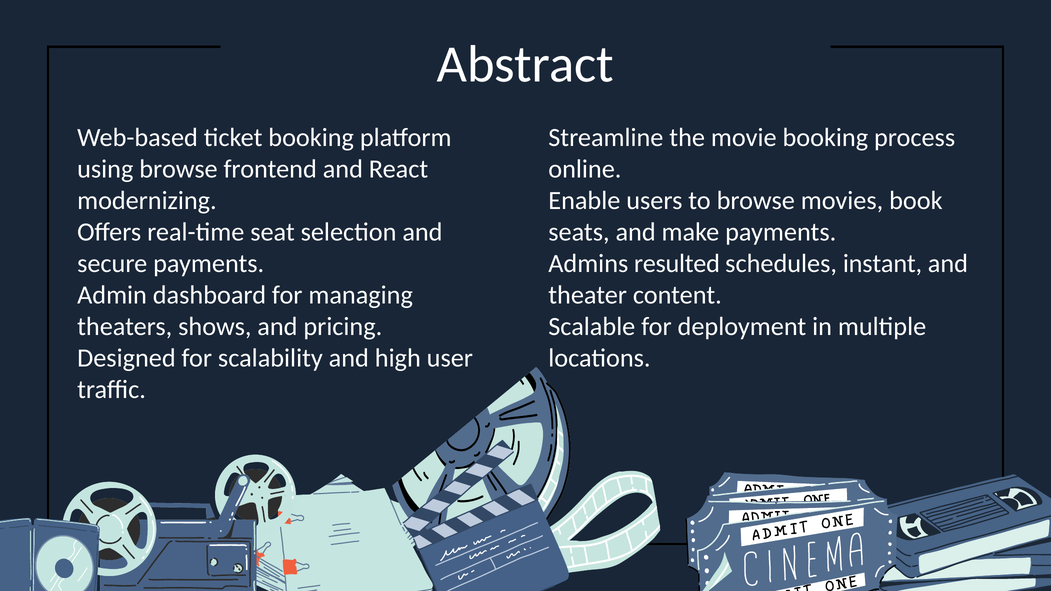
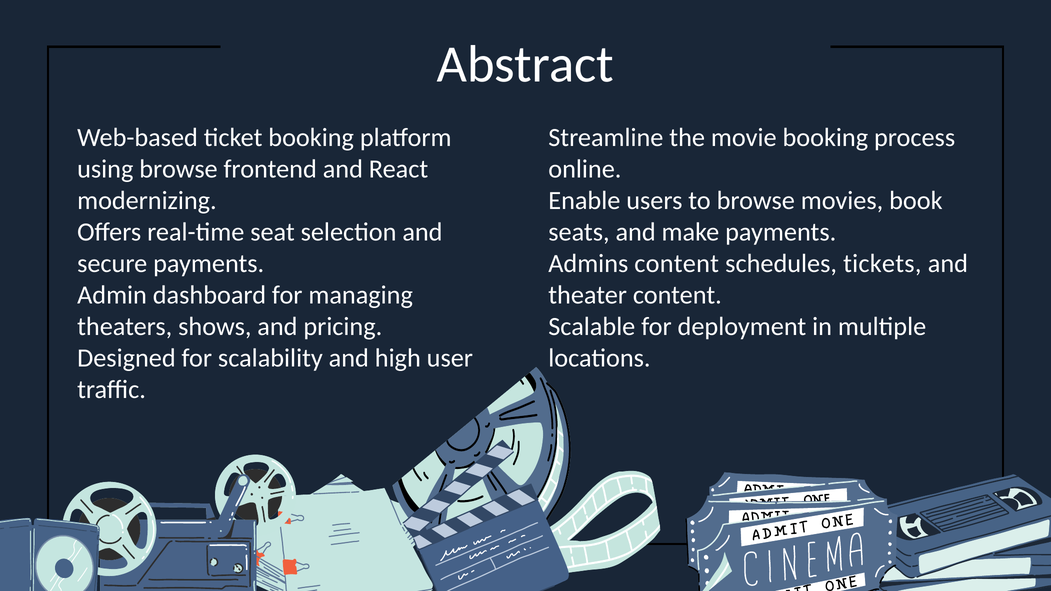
Admins resulted: resulted -> content (677, 264)
instant: instant -> tickets (882, 264)
